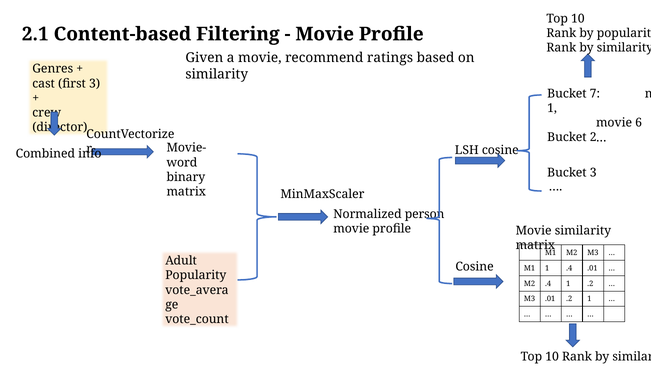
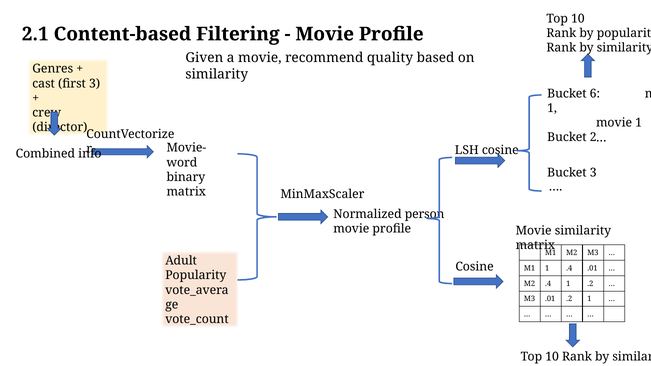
ratings: ratings -> quality (390, 58)
7: 7 -> 6 (595, 94)
6: 6 -> 1 (639, 123)
